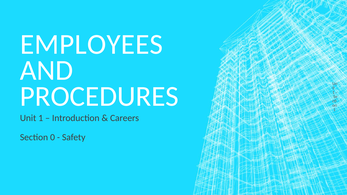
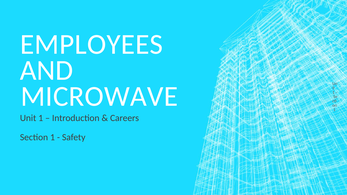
PROCEDURES: PROCEDURES -> MICROWAVE (99, 97)
Section 0: 0 -> 1 (53, 137)
